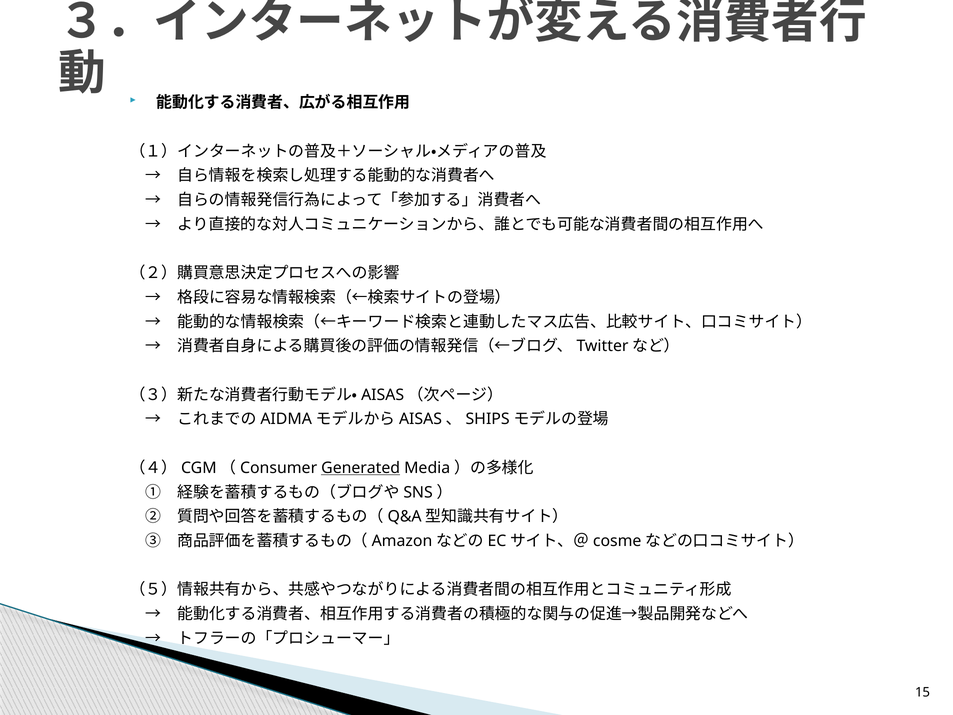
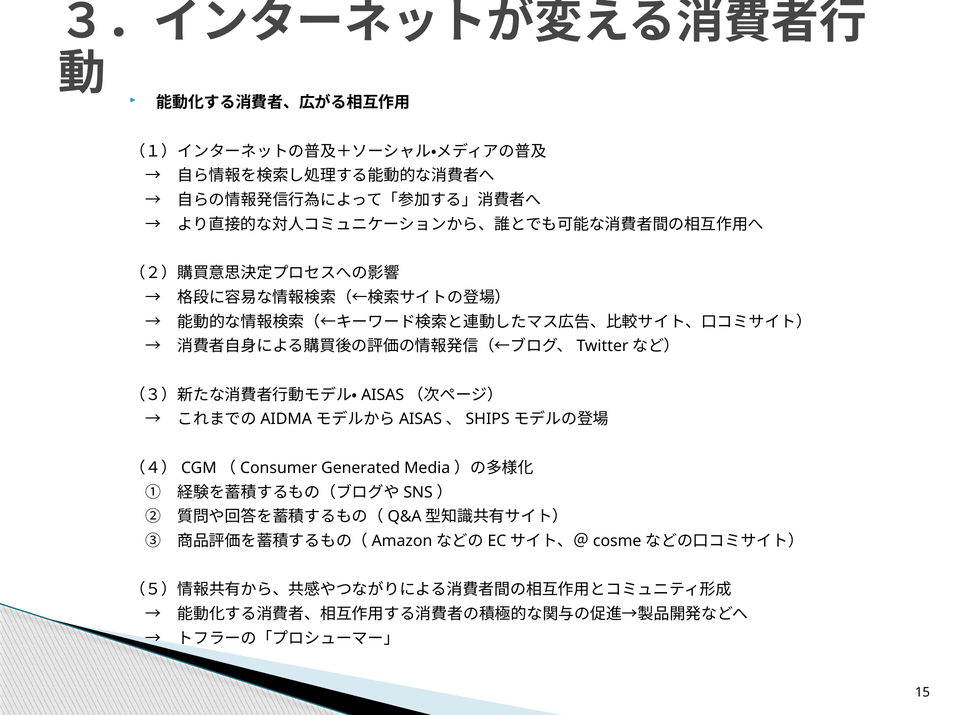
Generated underline: present -> none (361, 468)
